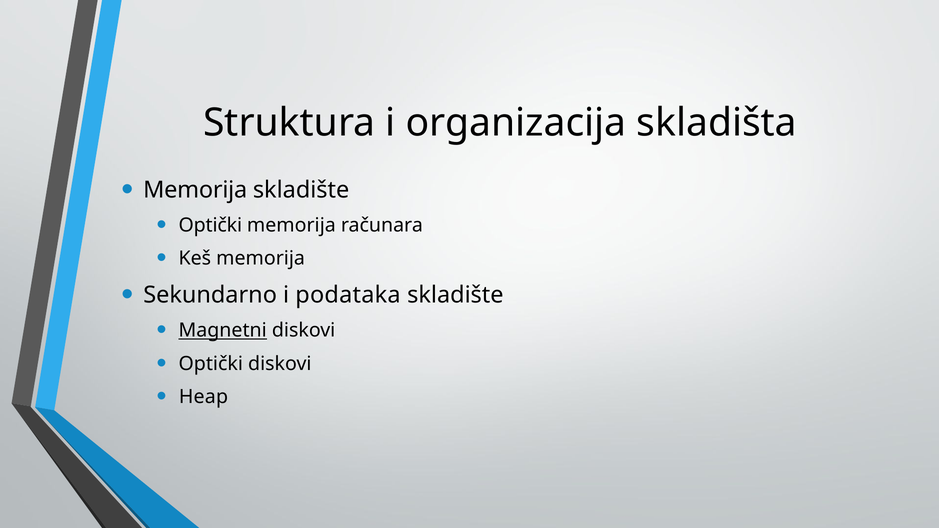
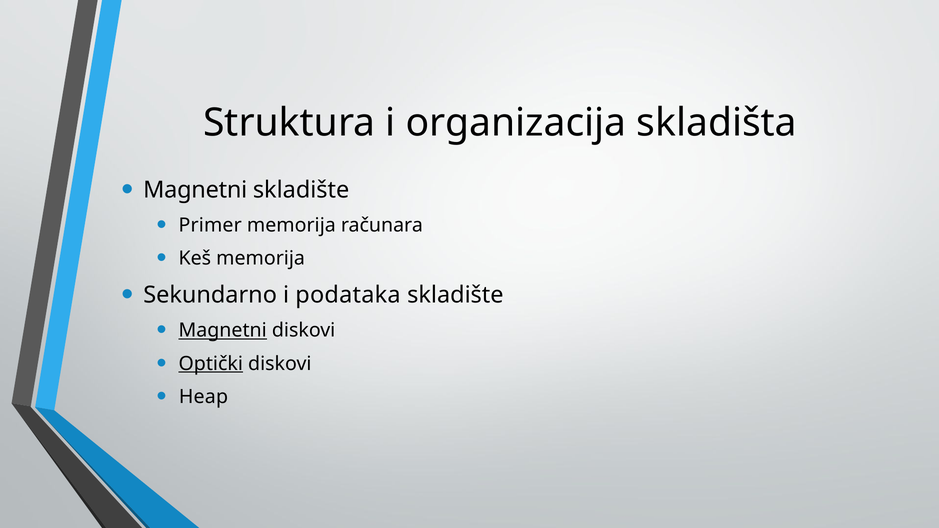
Memorija: Memorija -> Magnetni (195, 190)
Optički: Optički -> Primer (210, 225)
Optički underline: none -> present (211, 364)
